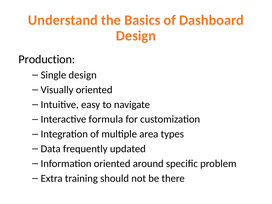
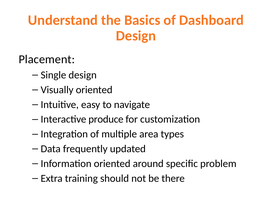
Production: Production -> Placement (47, 59)
formula: formula -> produce (106, 119)
